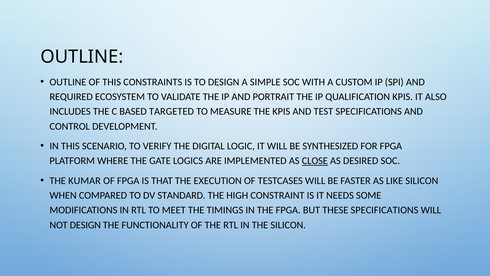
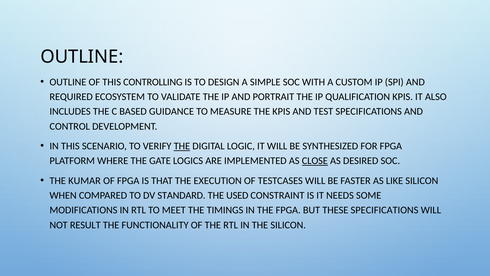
CONSTRAINTS: CONSTRAINTS -> CONTROLLING (153, 82)
TARGETED: TARGETED -> GUIDANCE (172, 111)
THE underline: none -> present (182, 146)
HIGH: HIGH -> USED (237, 195)
NOT DESIGN: DESIGN -> RESULT (85, 225)
